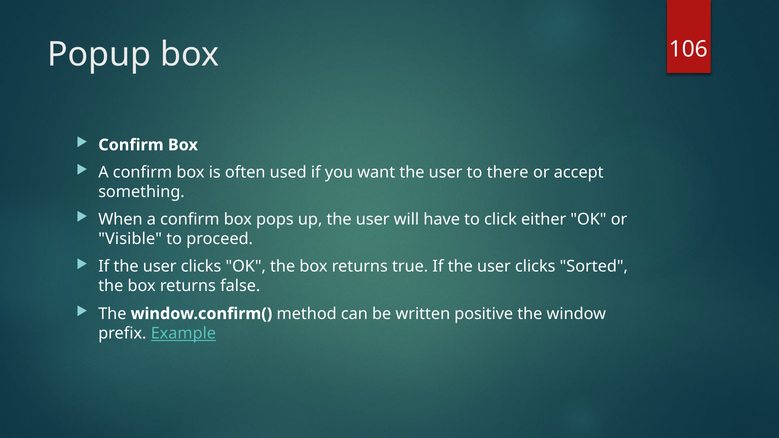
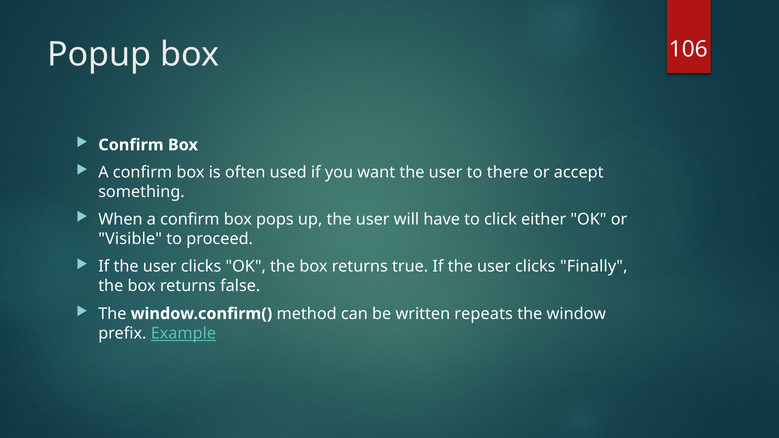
Sorted: Sorted -> Finally (594, 267)
positive: positive -> repeats (484, 314)
